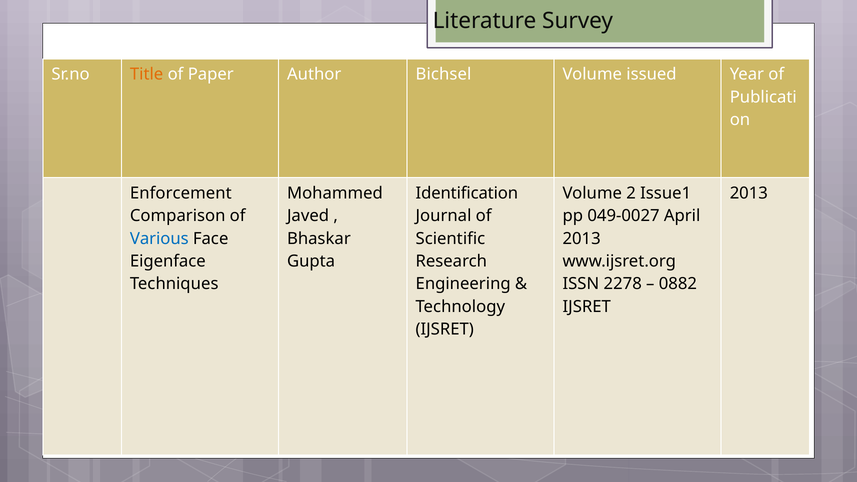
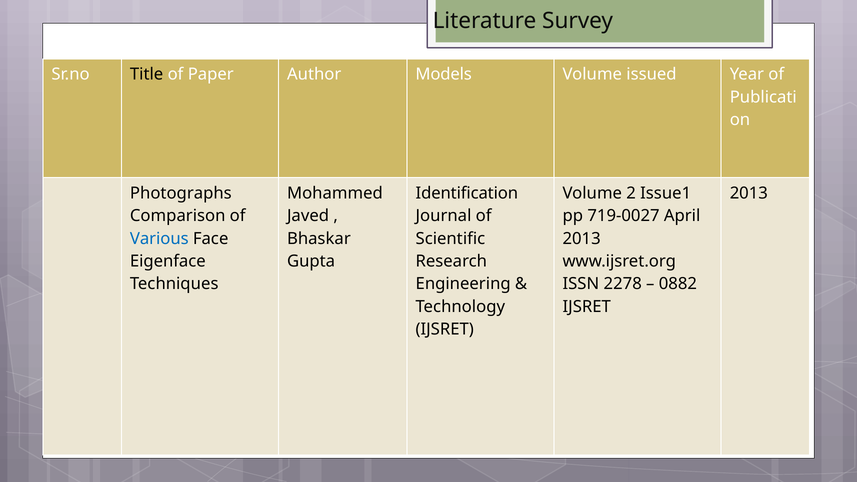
Title colour: orange -> black (147, 74)
Bichsel: Bichsel -> Models (444, 74)
Enforcement: Enforcement -> Photographs (181, 193)
049-0027: 049-0027 -> 719-0027 (624, 216)
